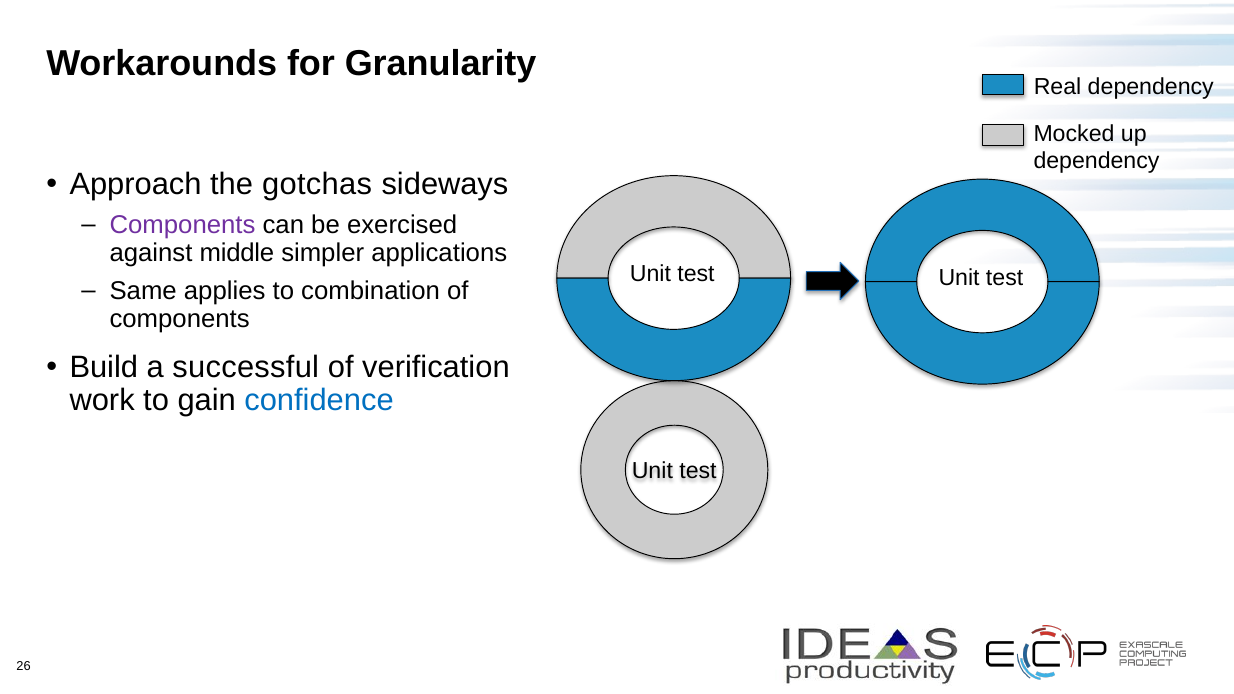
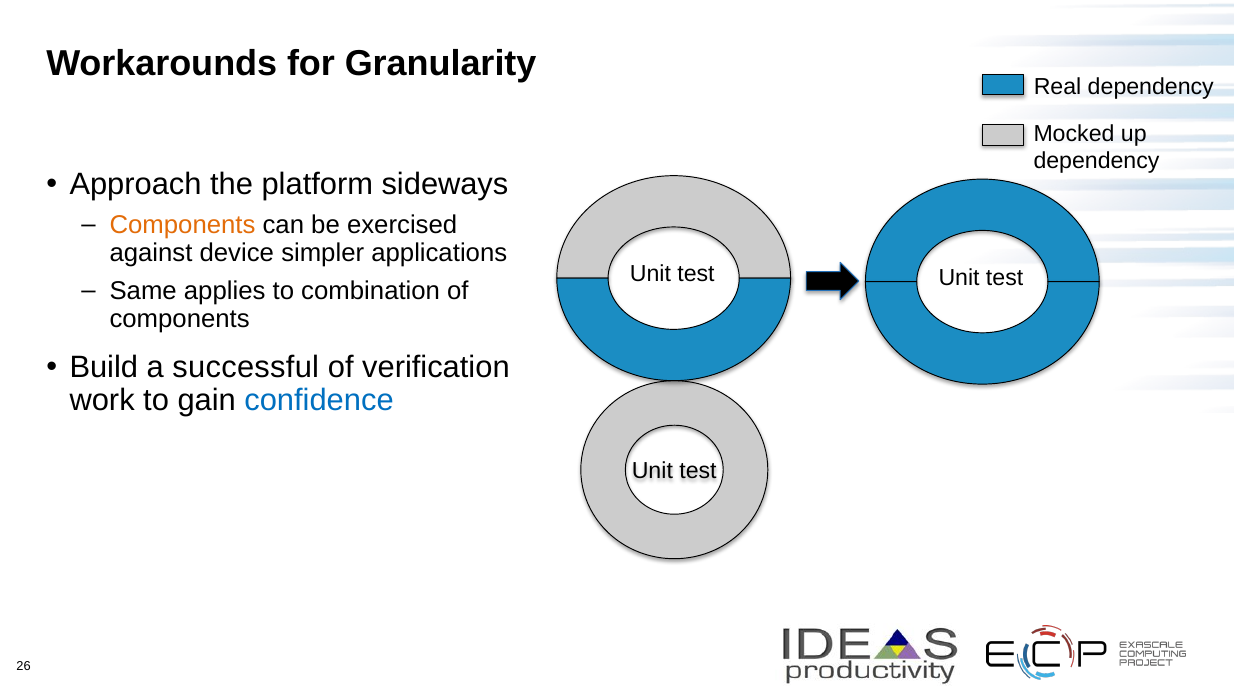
gotchas: gotchas -> platform (317, 185)
Components colour: purple -> orange (183, 225)
middle: middle -> device (237, 253)
